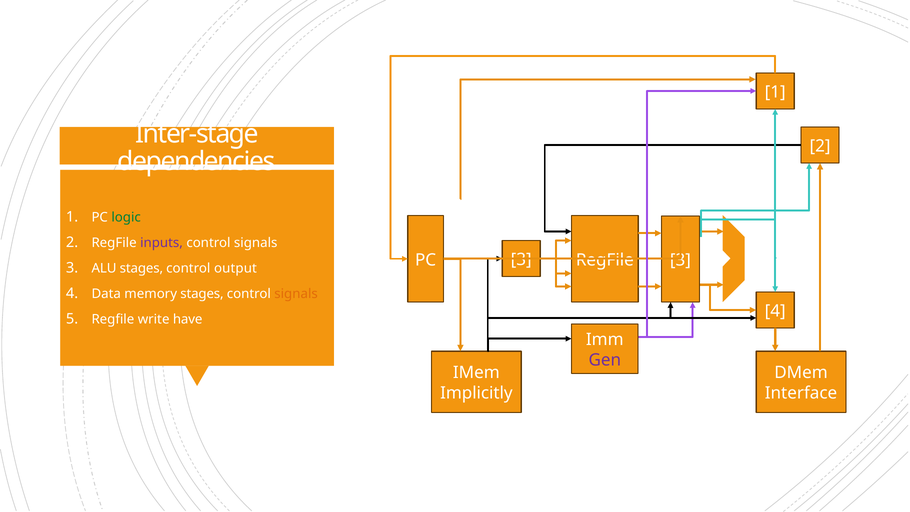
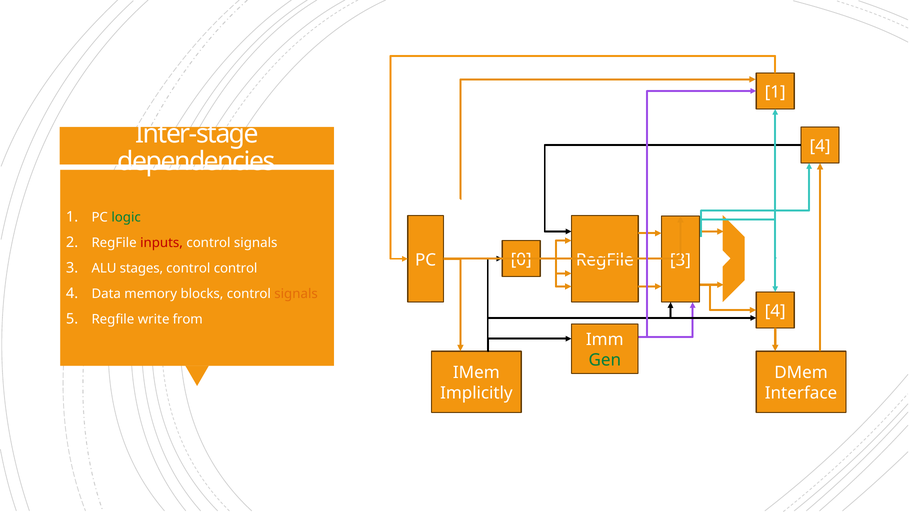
2: 2 -> 4 (820, 146)
inputs colour: purple -> red (162, 243)
3: 3 -> 0 (521, 260)
control output: output -> control (236, 268)
memory stages: stages -> blocks (202, 294)
have: have -> from (188, 319)
Gen colour: purple -> green (605, 360)
